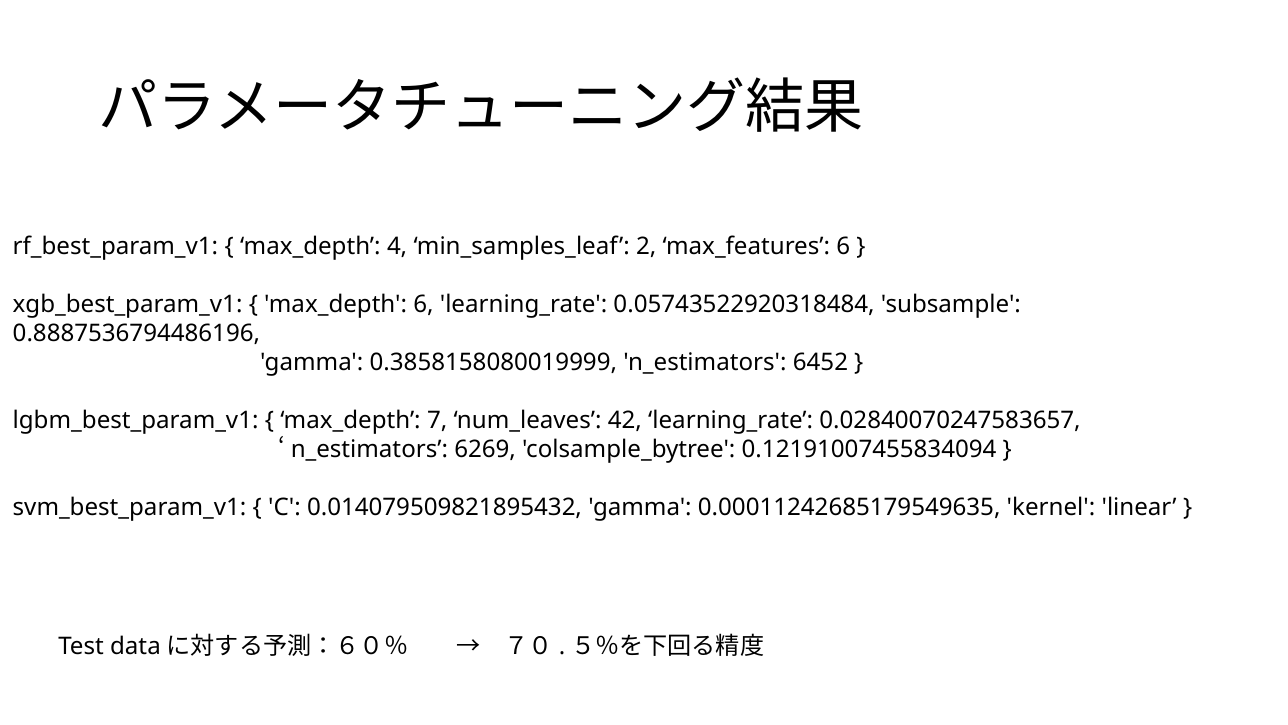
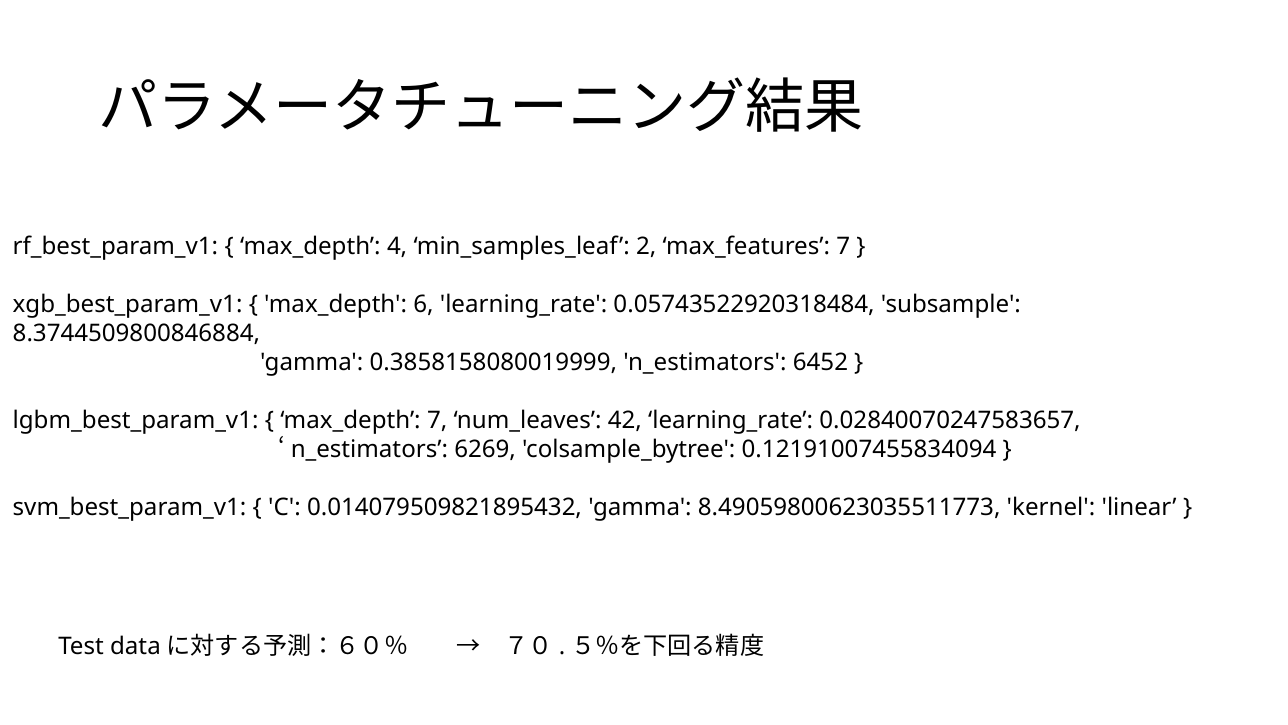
max_features 6: 6 -> 7 (843, 247)
0.8887536794486196: 0.8887536794486196 -> 8.3744509800846884 (136, 334)
0.00011242685179549635: 0.00011242685179549635 -> 8.49059800623035511773 (849, 507)
